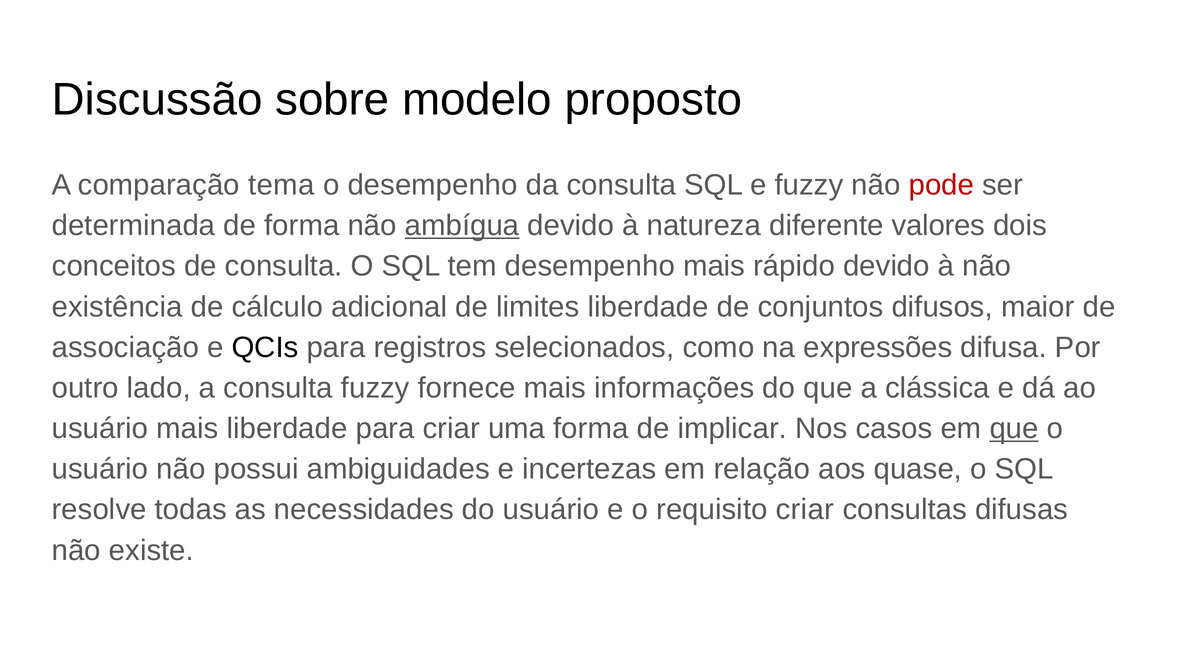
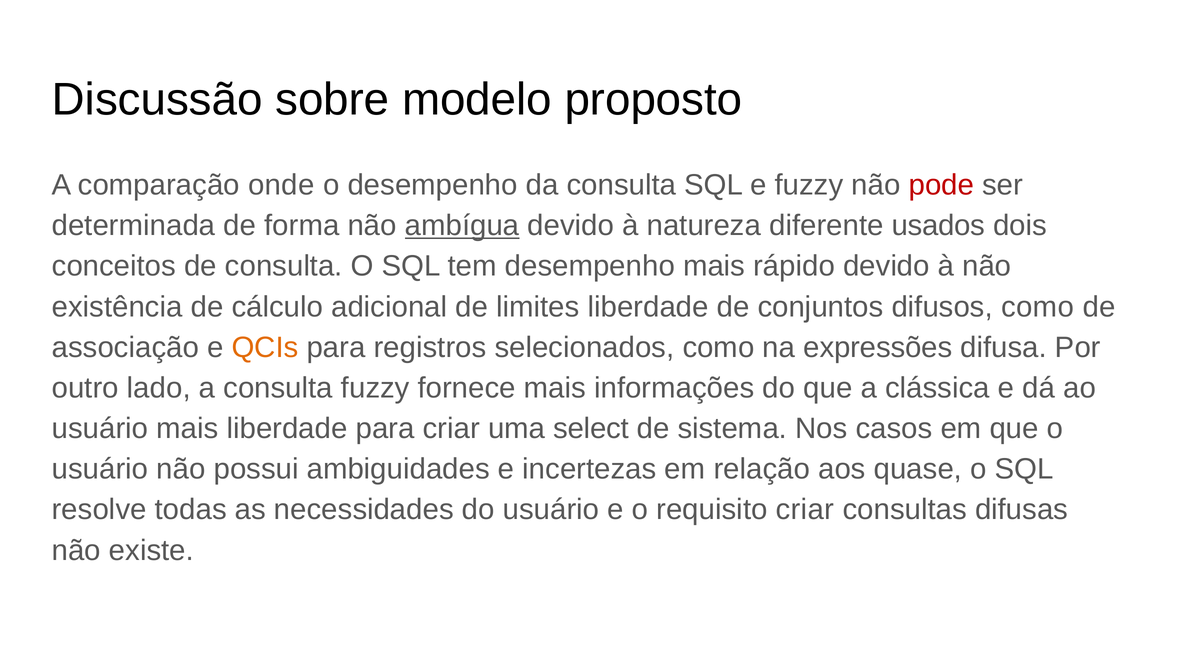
tema: tema -> onde (281, 185)
valores: valores -> usados (939, 226)
difusos maior: maior -> como (1038, 307)
QCIs colour: black -> orange (265, 347)
uma forma: forma -> select (591, 429)
implicar: implicar -> sistema (732, 429)
que underline: present -> none (1014, 429)
